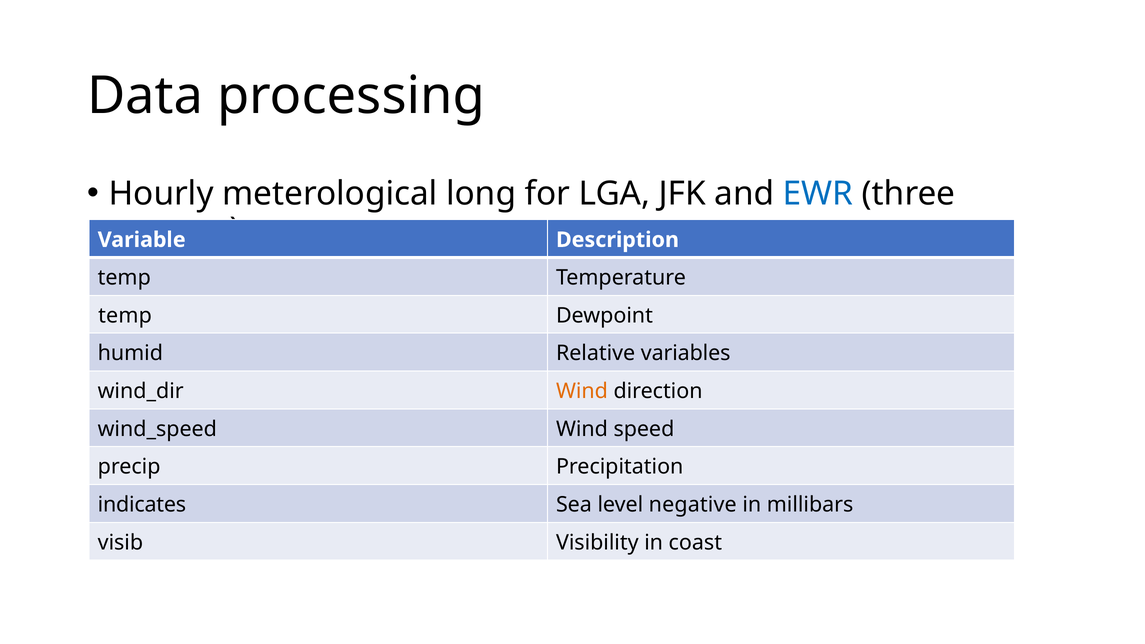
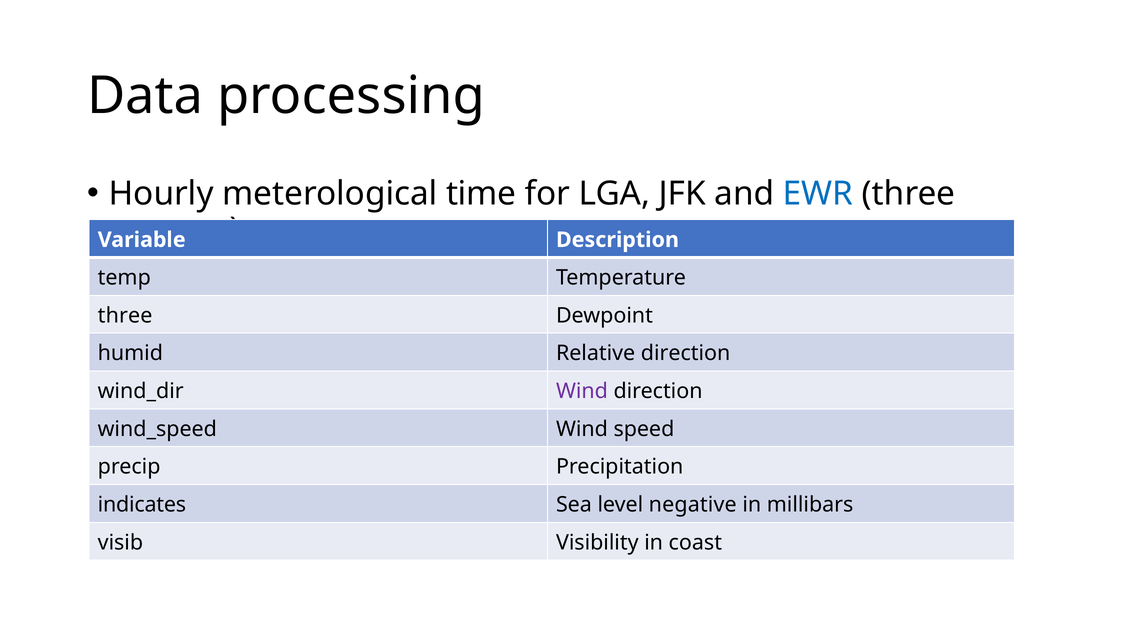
long: long -> time (481, 194)
temp: temp -> three (125, 316)
Relative variables: variables -> direction (686, 353)
Wind colour: orange -> purple (582, 391)
